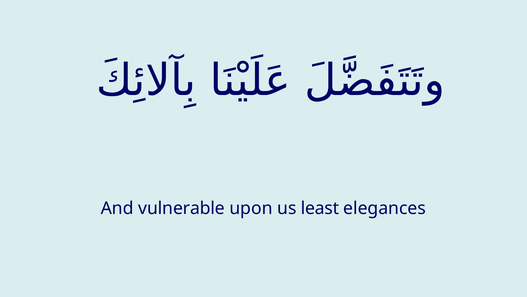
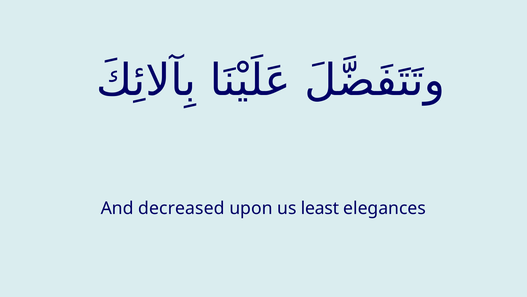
vulnerable: vulnerable -> decreased (181, 208)
